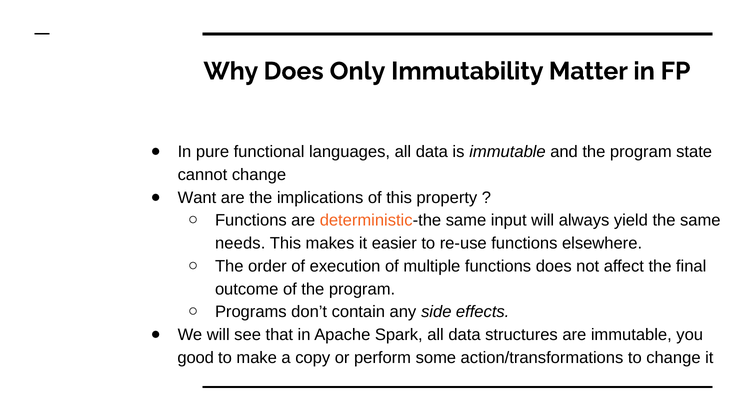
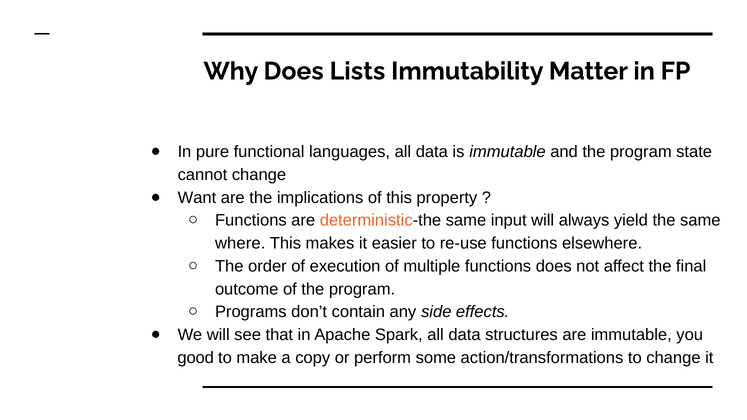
Only: Only -> Lists (357, 71)
needs: needs -> where (240, 243)
